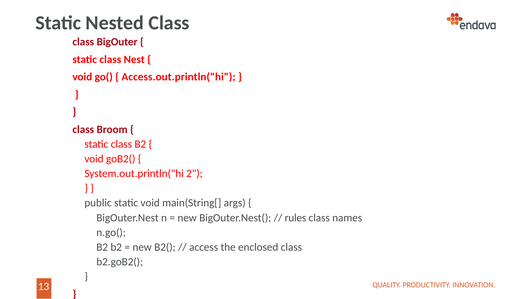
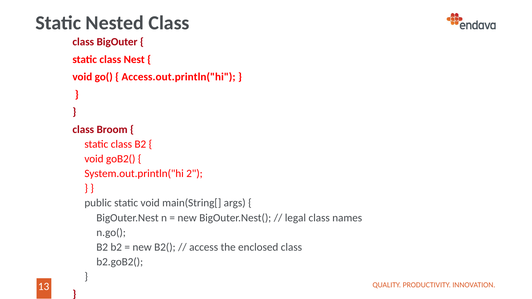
rules: rules -> legal (295, 218)
